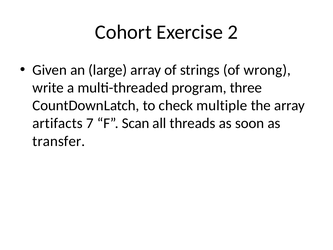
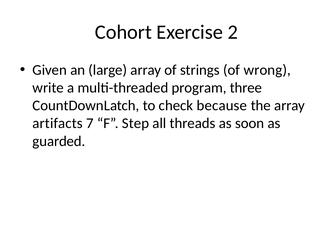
multiple: multiple -> because (222, 105)
Scan: Scan -> Step (135, 123)
transfer: transfer -> guarded (59, 141)
